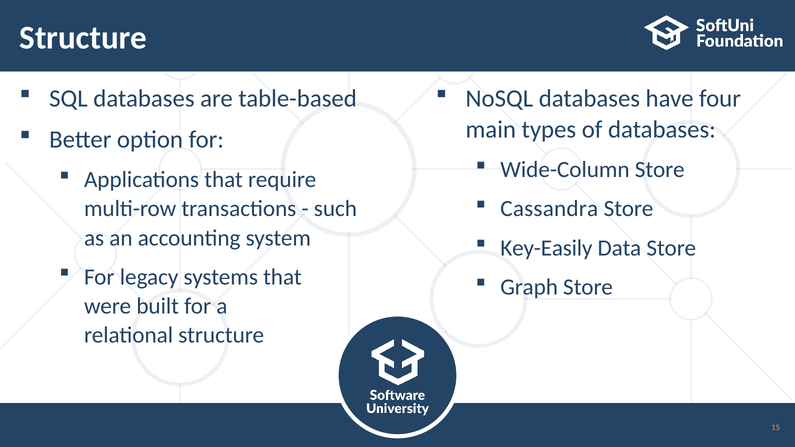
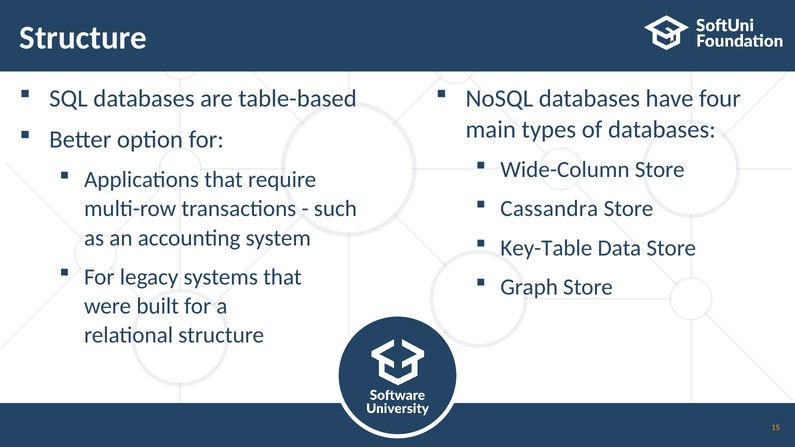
Key-Easily: Key-Easily -> Key-Table (546, 248)
